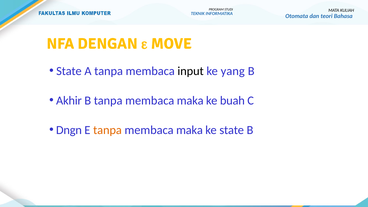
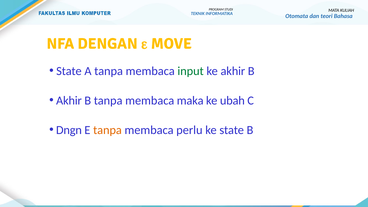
input colour: black -> green (191, 71)
ke yang: yang -> akhir (233, 71)
buah: buah -> ubah (232, 100)
maka: maka -> perlu (189, 130)
